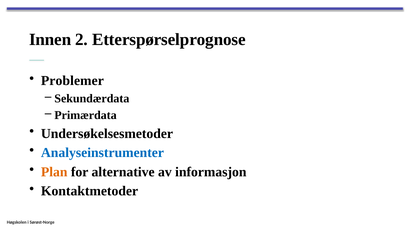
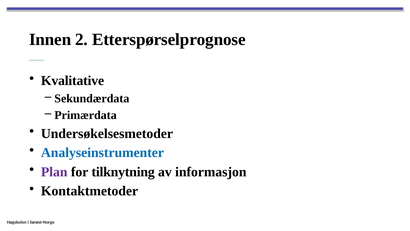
Problemer: Problemer -> Kvalitative (73, 81)
Plan colour: orange -> purple (54, 172)
alternative: alternative -> tilknytning (123, 172)
